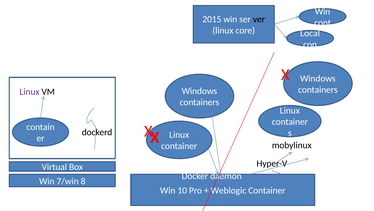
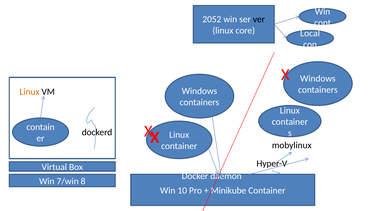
2015: 2015 -> 2052 (212, 19)
Linux colour: purple -> orange (30, 91)
Weblogic: Weblogic -> Minikube (229, 190)
